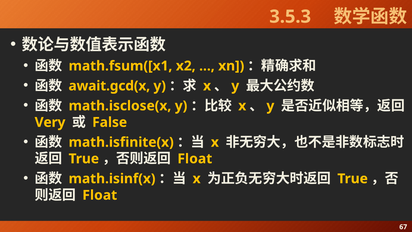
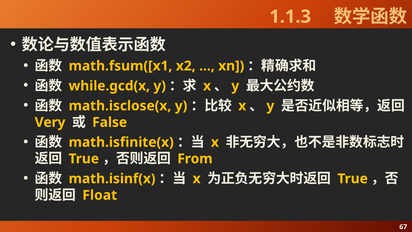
3.5.3: 3.5.3 -> 1.1.3 (290, 17)
await.gcd(x: await.gcd(x -> while.gcd(x (109, 86)
Float: Float -> From (195, 159)
